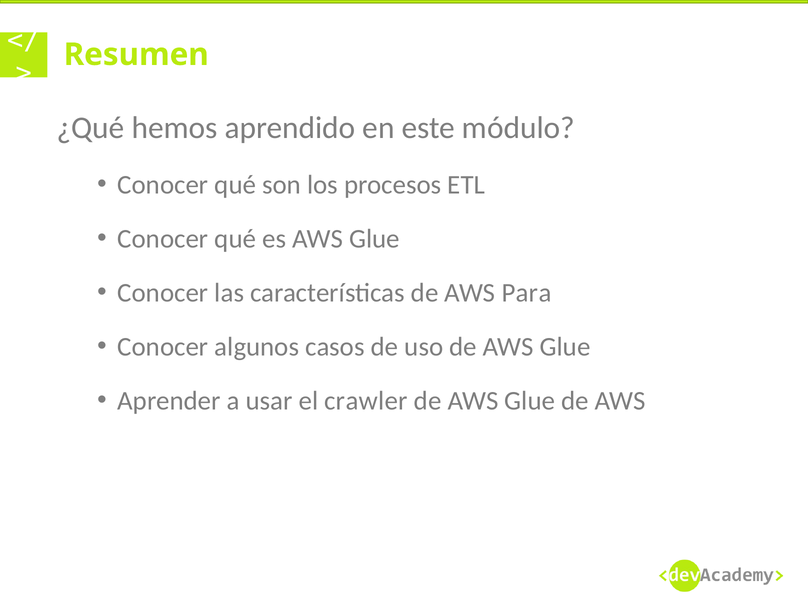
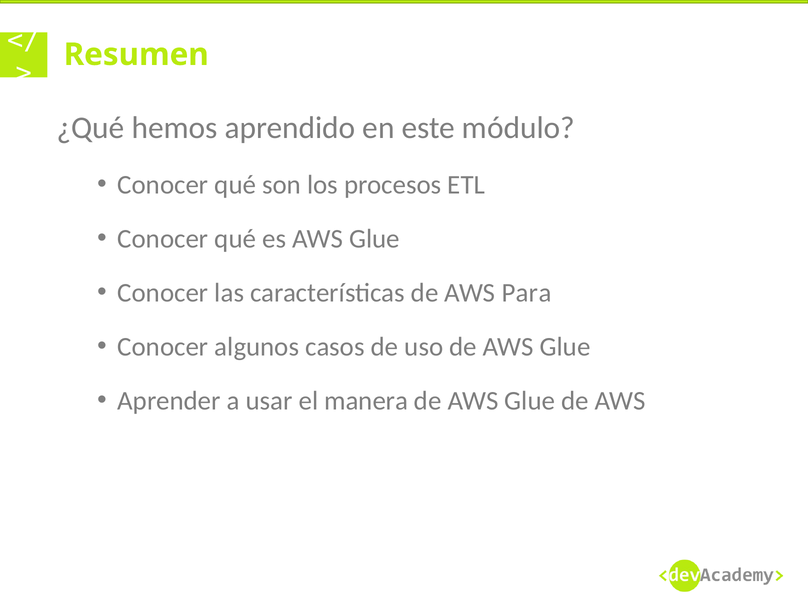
crawler: crawler -> manera (366, 401)
